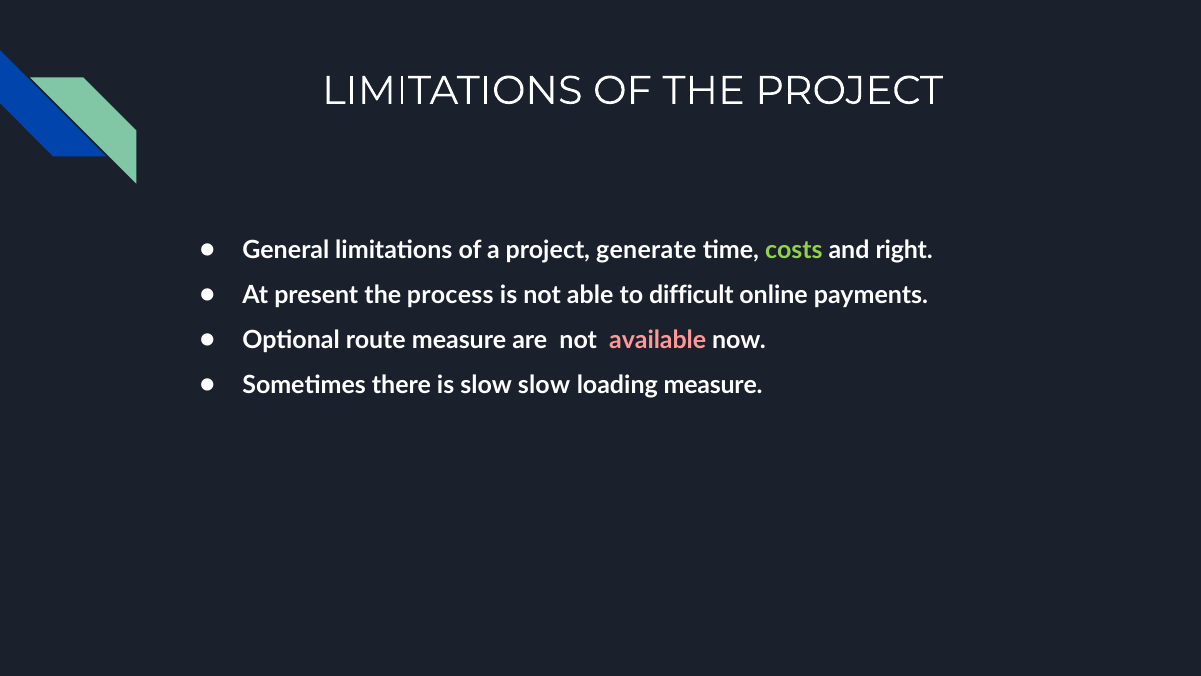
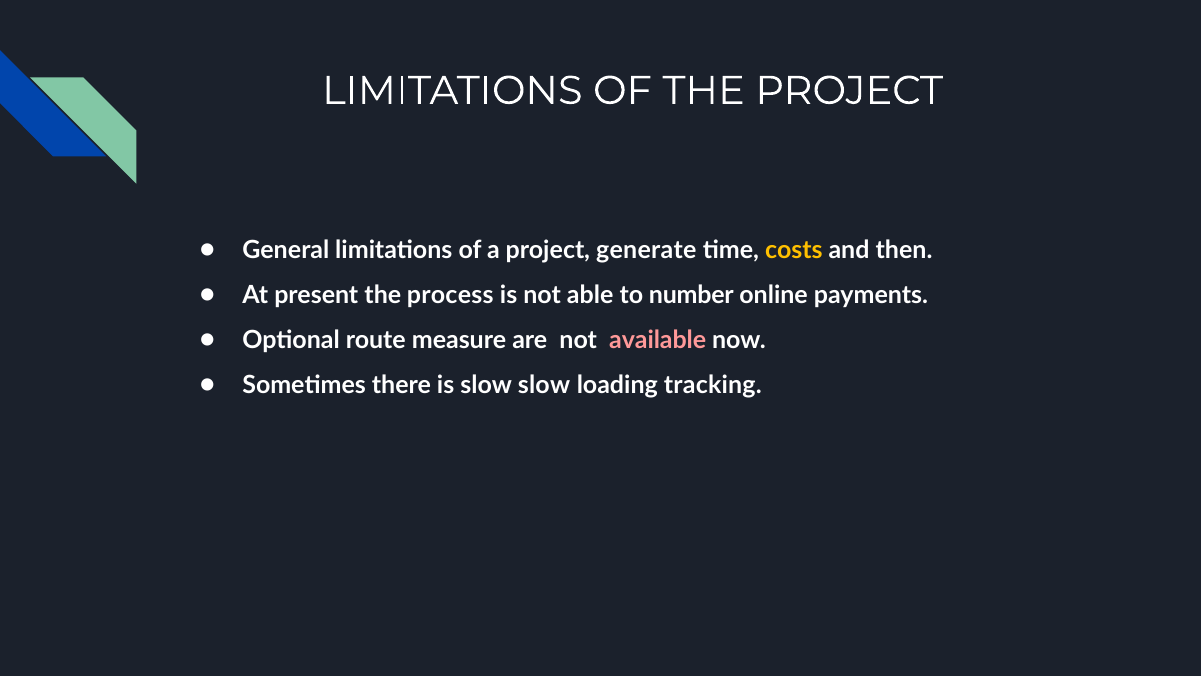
costs colour: light green -> yellow (794, 250)
right: right -> then (904, 250)
difficult: difficult -> number (691, 295)
loading measure: measure -> tracking (713, 385)
